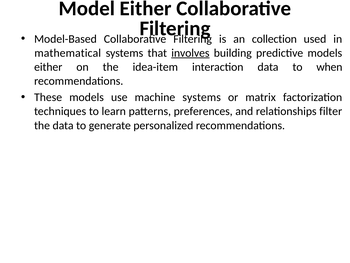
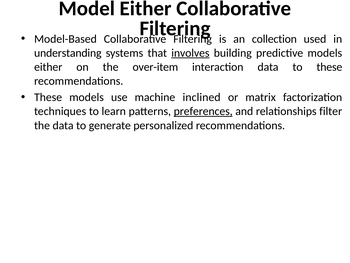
mathematical: mathematical -> understanding (68, 53)
idea-item: idea-item -> over-item (155, 67)
to when: when -> these (329, 67)
machine systems: systems -> inclined (202, 97)
preferences underline: none -> present (203, 111)
